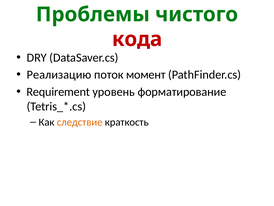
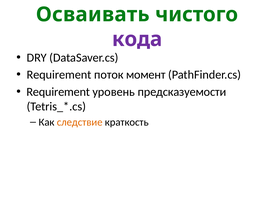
Проблемы: Проблемы -> Осваивать (93, 14)
кода colour: red -> purple (137, 39)
Реализацию: Реализацию -> Requirement (59, 75)
форматирование: форматирование -> предсказуемости (182, 92)
